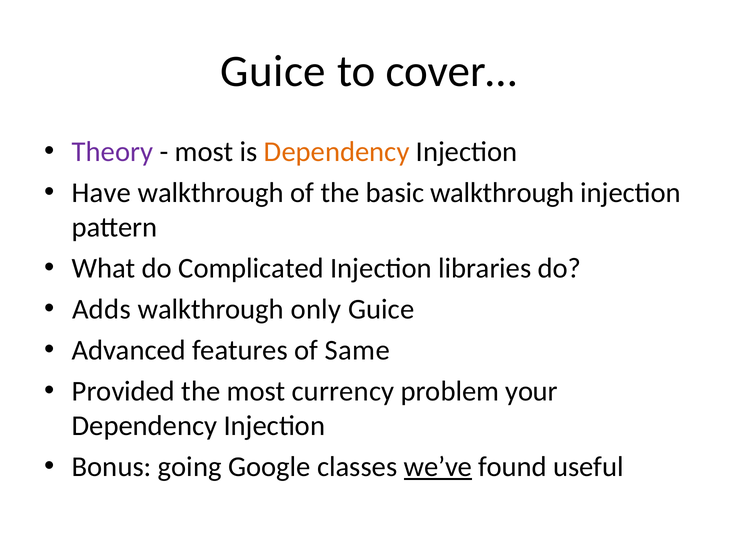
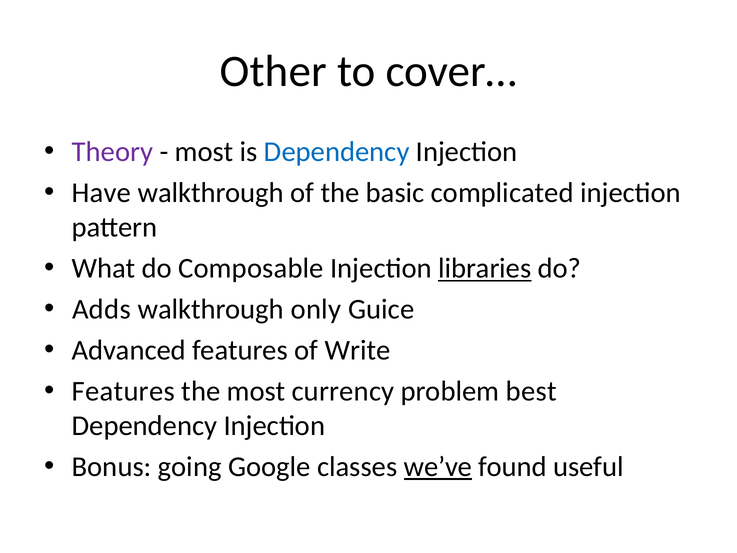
Guice: Guice -> Other (273, 71)
Dependency colour: orange -> blue (337, 152)
basic walkthrough: walkthrough -> complicated (502, 193)
Complicated: Complicated -> Composable (251, 268)
libraries underline: none -> present (485, 268)
Same: Same -> Write (357, 350)
Provided: Provided -> Features (123, 391)
your: your -> best (531, 391)
